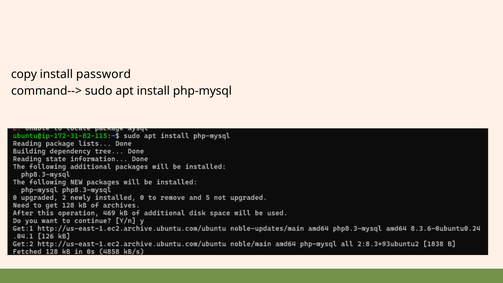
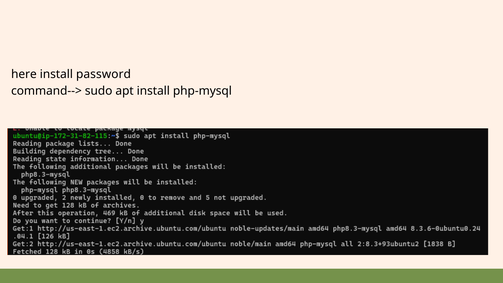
copy: copy -> here (24, 74)
